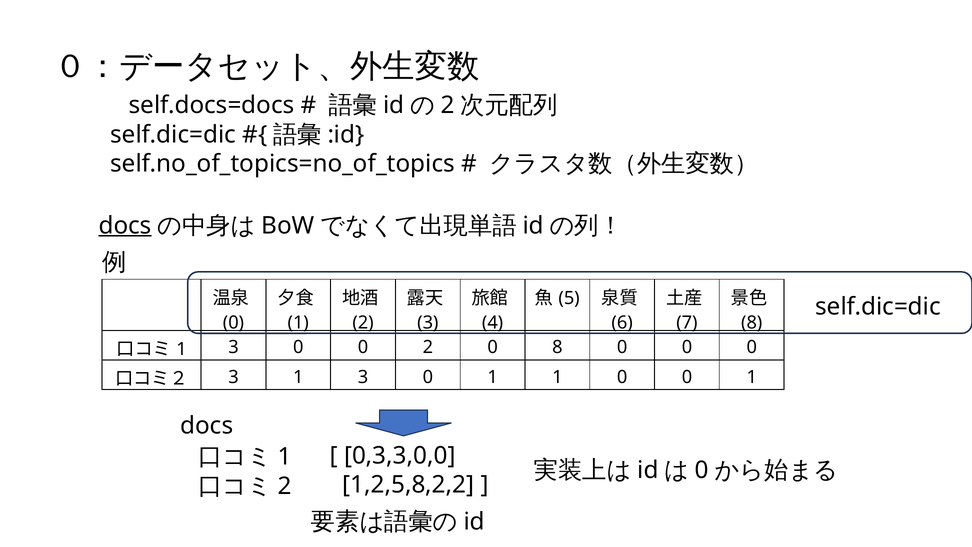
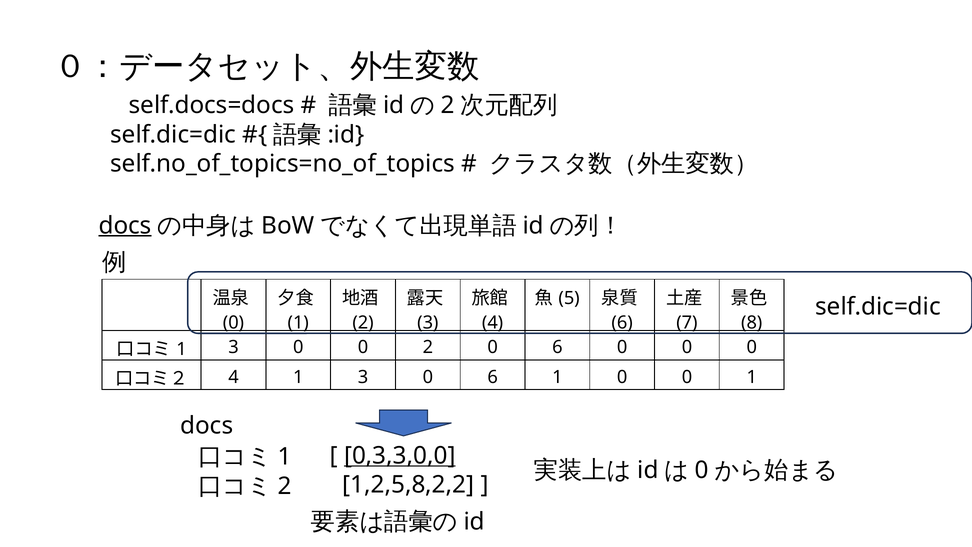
2 0 8: 8 -> 6 (557, 347)
3: 3 -> 4 (234, 377)
3 0 1: 1 -> 6 (493, 377)
0,3,3,0,0 underline: none -> present (400, 455)
